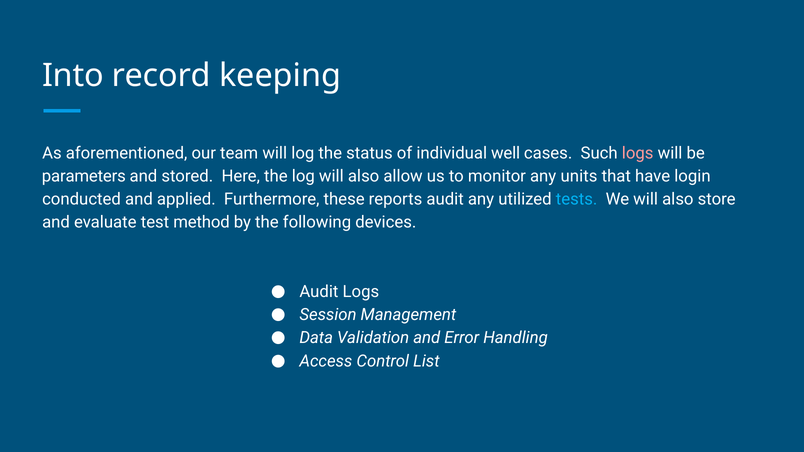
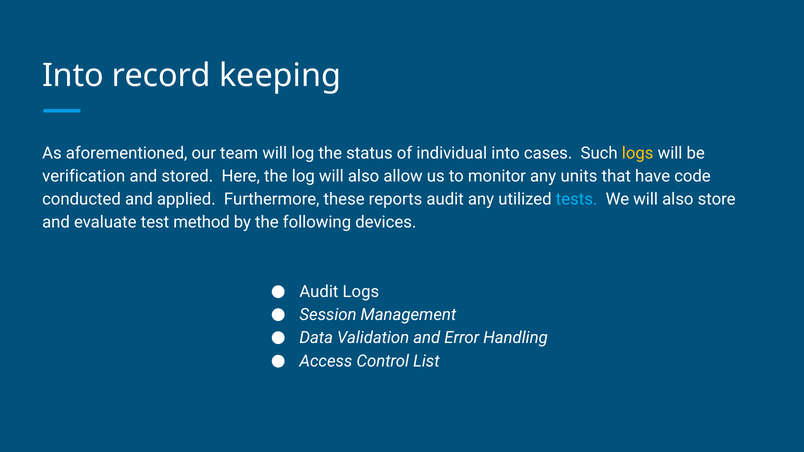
individual well: well -> into (506, 153)
logs colour: pink -> yellow (638, 153)
parameters: parameters -> verification (84, 176)
login: login -> code (693, 176)
